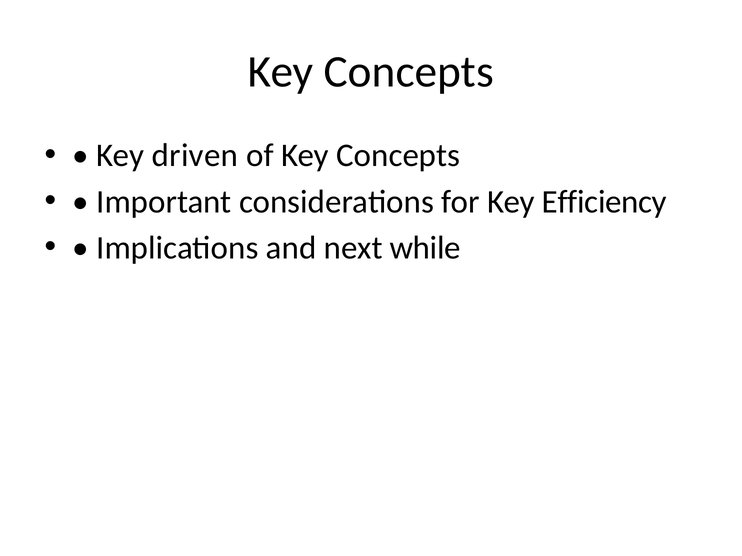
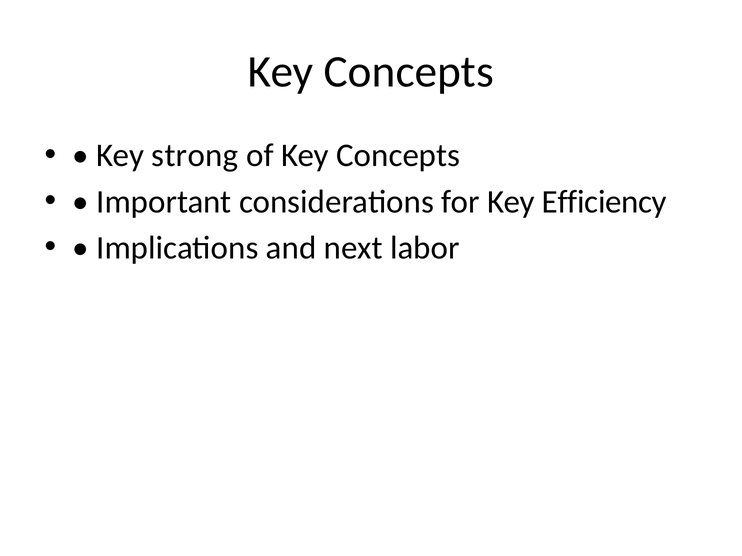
driven: driven -> strong (195, 156)
while: while -> labor (425, 248)
